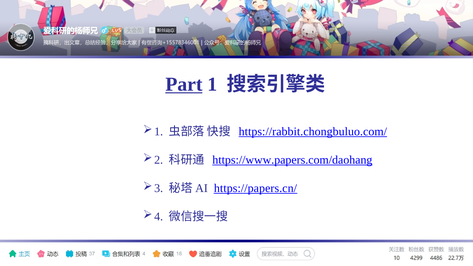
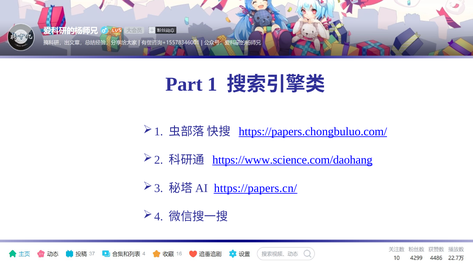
Part underline: present -> none (184, 84)
https://rabbit.chongbuluo.com/: https://rabbit.chongbuluo.com/ -> https://papers.chongbuluo.com/ (313, 131)
https://www.papers.com/daohang: https://www.papers.com/daohang -> https://www.science.com/daohang (292, 160)
